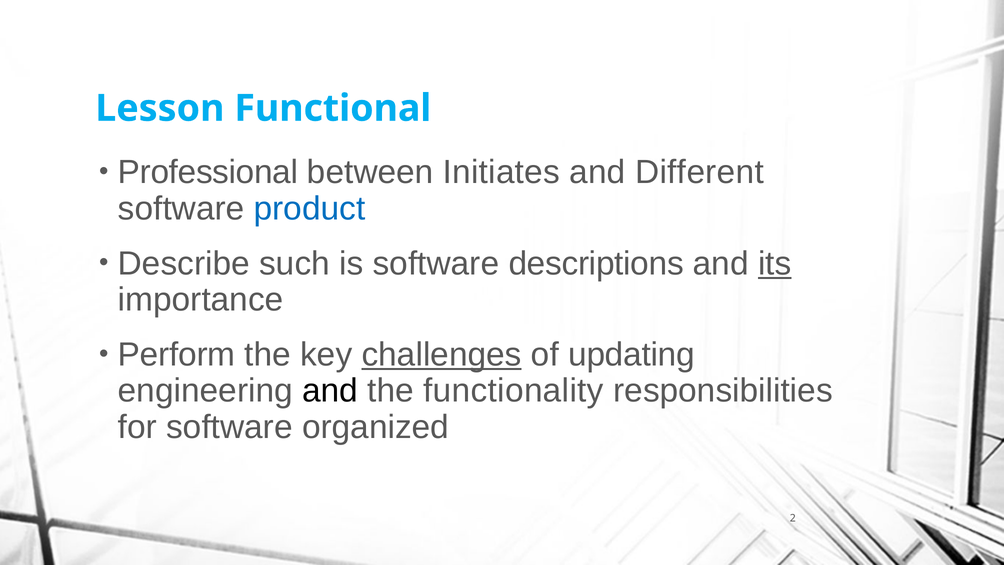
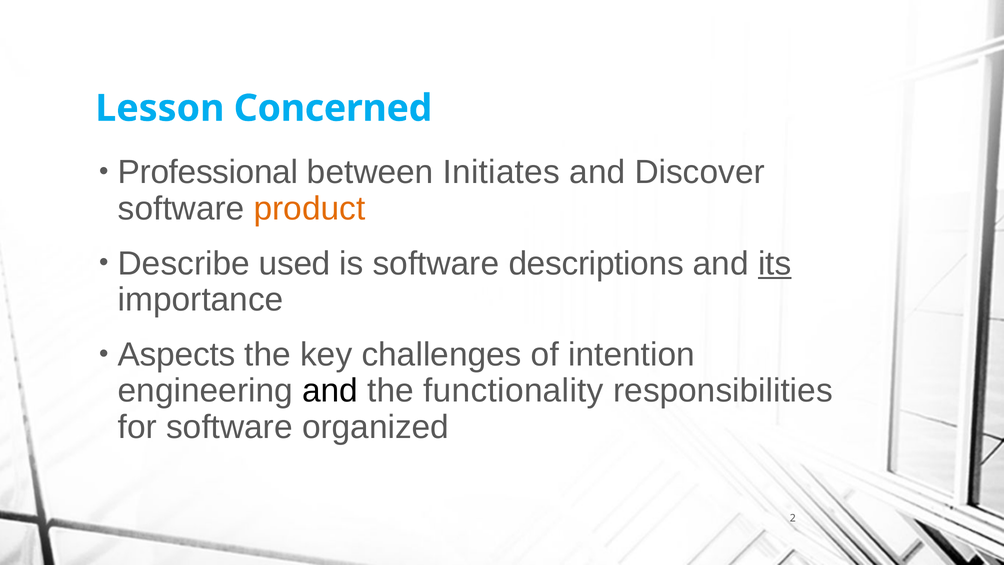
Functional: Functional -> Concerned (333, 108)
Different: Different -> Discover (700, 172)
product colour: blue -> orange (309, 208)
such: such -> used (295, 263)
Perform: Perform -> Aspects (177, 355)
challenges underline: present -> none (442, 355)
updating: updating -> intention (631, 355)
